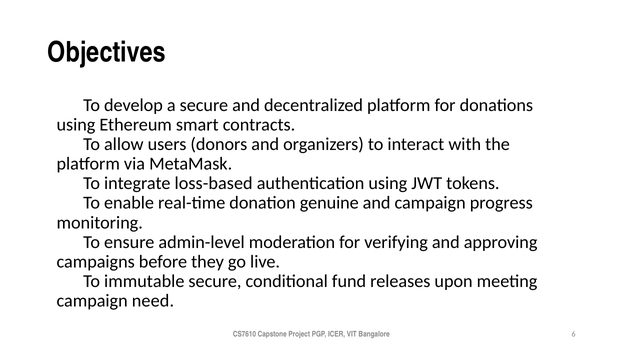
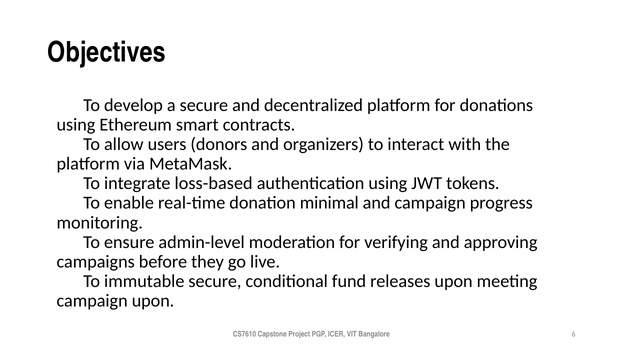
genuine: genuine -> minimal (329, 203)
campaign need: need -> upon (153, 301)
